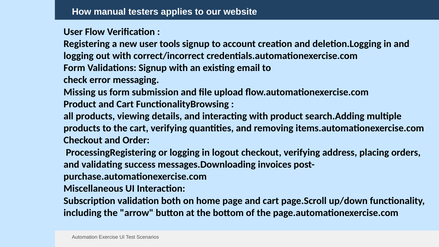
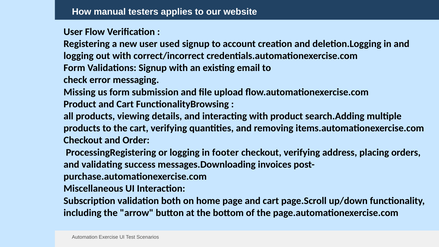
tools: tools -> used (170, 44)
logout: logout -> footer (225, 152)
